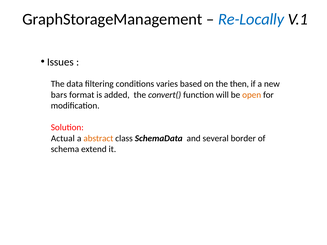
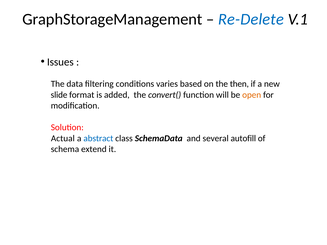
Re-Locally: Re-Locally -> Re-Delete (251, 19)
bars: bars -> slide (59, 95)
abstract colour: orange -> blue (98, 138)
border: border -> autofill (243, 138)
